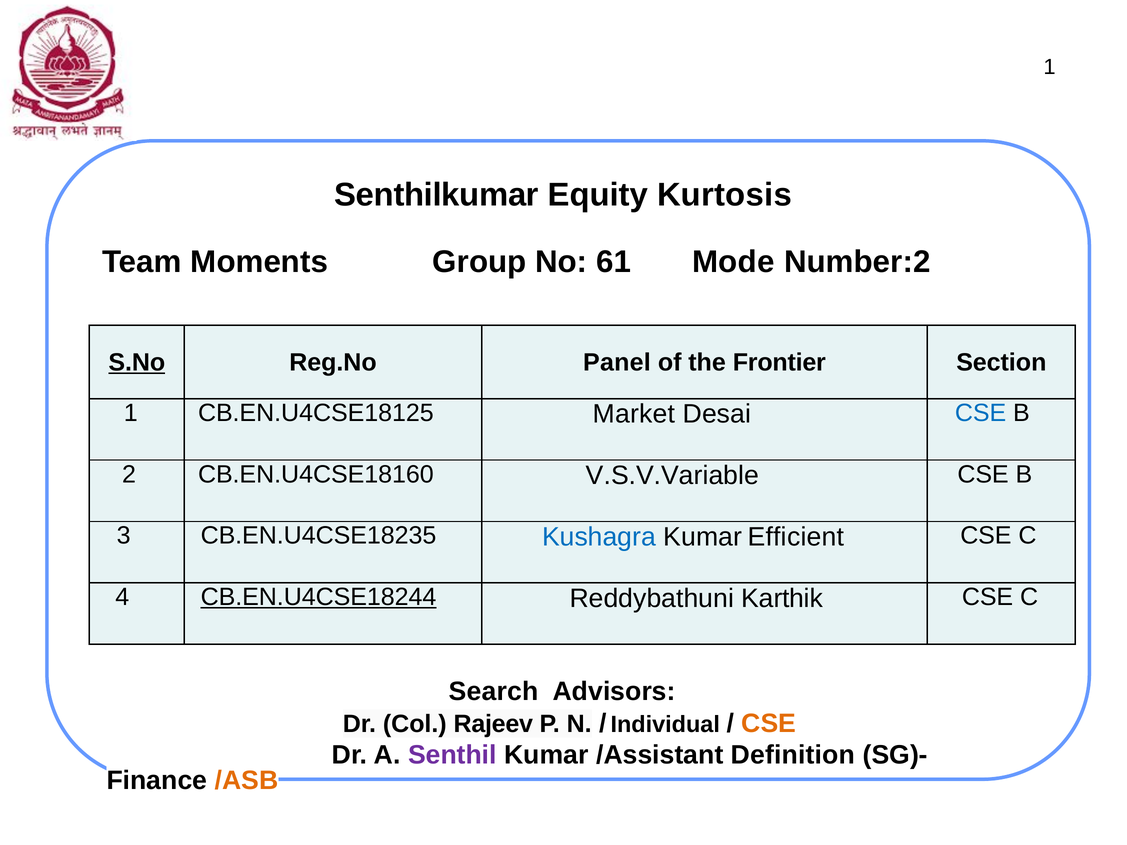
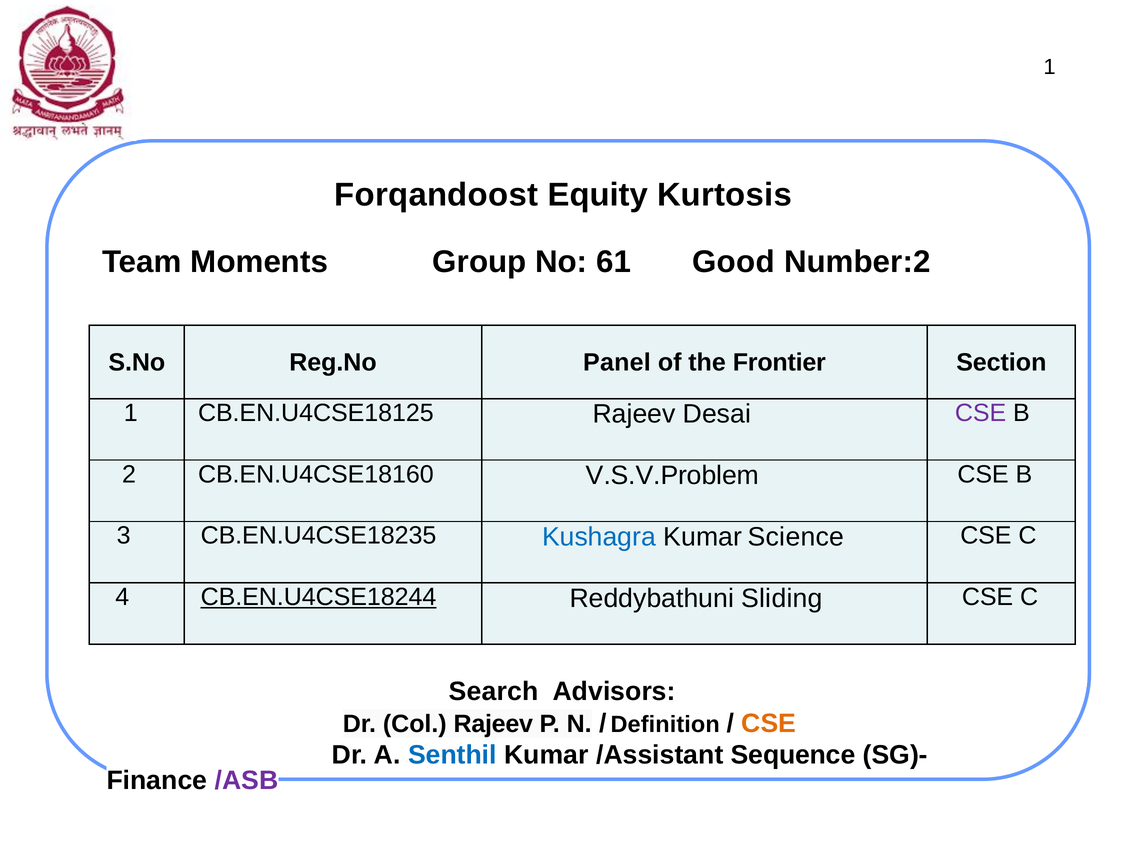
Senthilkumar: Senthilkumar -> Forqandoost (436, 195)
Mode: Mode -> Good (733, 262)
S.No underline: present -> none (137, 362)
CB.EN.U4CSE18125 Market: Market -> Rajeev (634, 414)
CSE colour: blue -> purple (981, 413)
V.S.V.Variable: V.S.V.Variable -> V.S.V.Problem (672, 476)
Efficient: Efficient -> Science (796, 537)
Karthik: Karthik -> Sliding (782, 598)
Individual: Individual -> Definition (665, 725)
Senthil colour: purple -> blue (452, 755)
Definition: Definition -> Sequence (793, 755)
/ASB colour: orange -> purple (246, 781)
